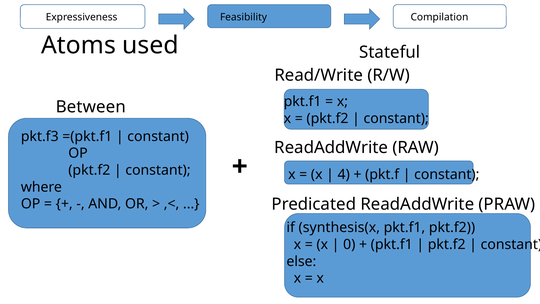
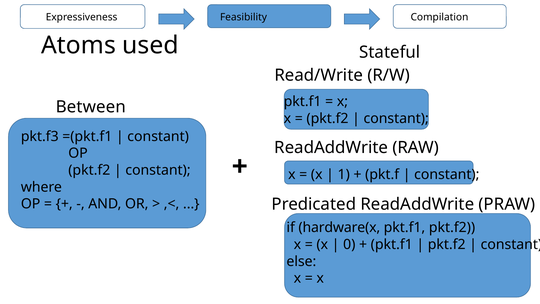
4: 4 -> 1 (344, 174)
synthesis(x: synthesis(x -> hardware(x (339, 227)
